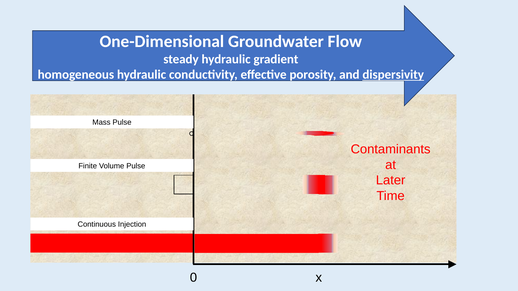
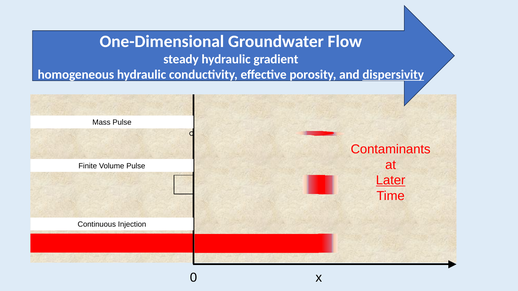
Later underline: none -> present (391, 181)
